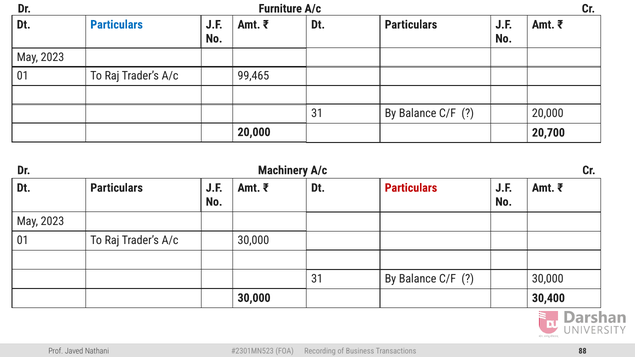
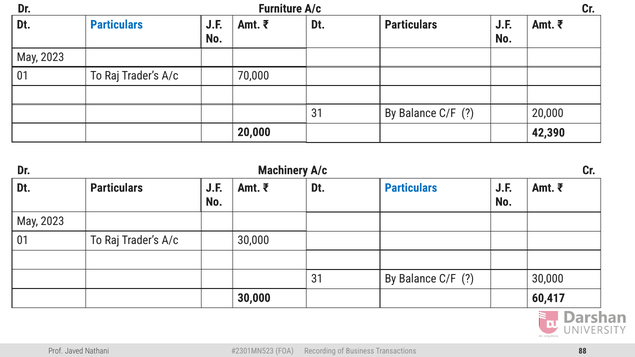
99,465: 99,465 -> 70,000 (253, 76)
20,700: 20,700 -> 42,390 (548, 133)
Particulars colour: red -> blue (411, 188)
30,400: 30,400 -> 60,417 (548, 298)
